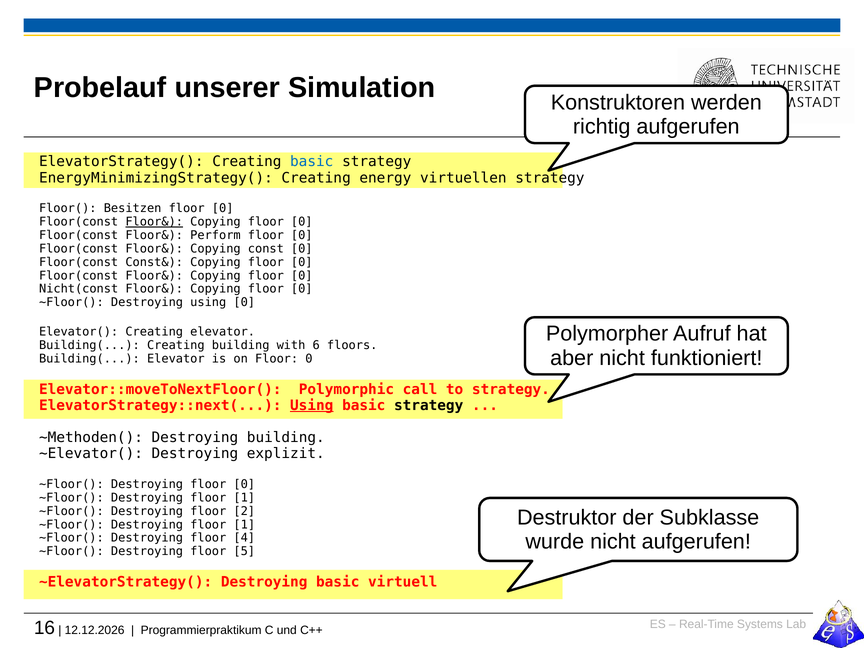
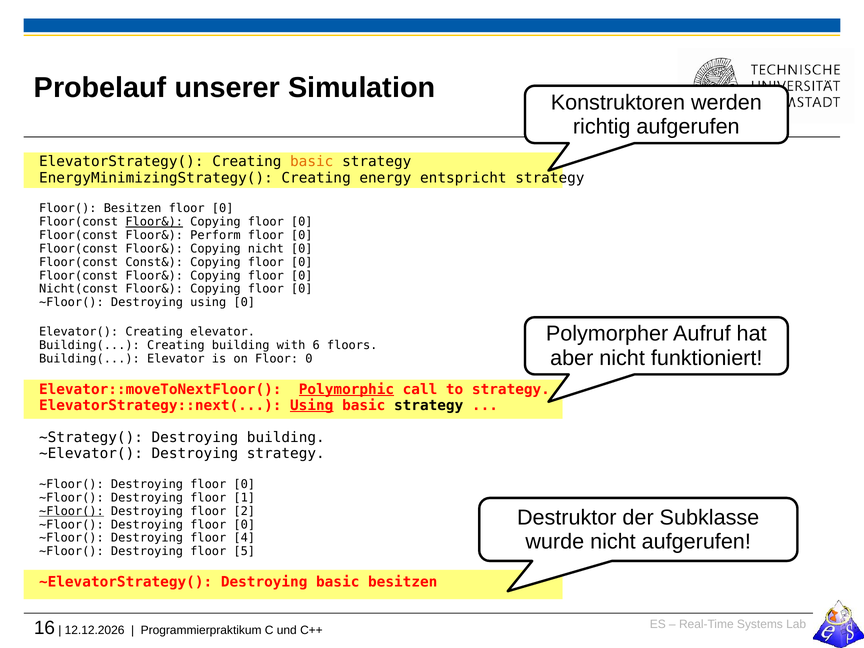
basic colour: blue -> orange (312, 162)
virtuellen: virtuellen -> entspricht (463, 178)
Copying const: const -> nicht (266, 249)
Polymorphic underline: none -> present (346, 389)
~Methoden(: ~Methoden( -> ~Strategy( (91, 438)
Destroying explizit: explizit -> strategy (286, 454)
~Floor( underline: none -> present (71, 511)
1: 1 -> 0 (244, 525)
basic virtuell: virtuell -> besitzen (403, 582)
